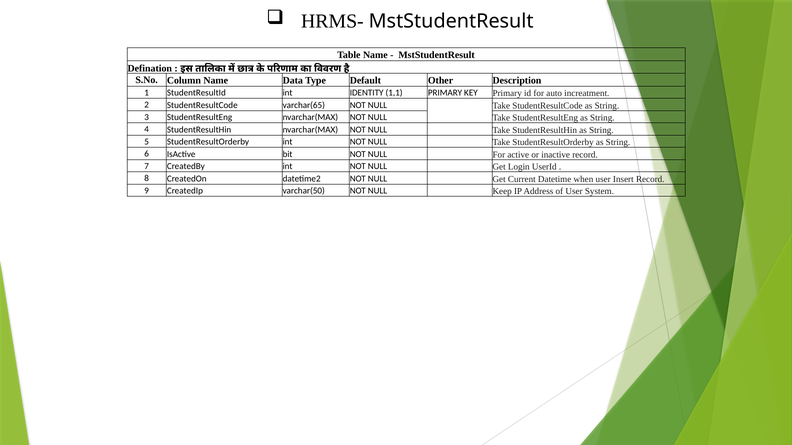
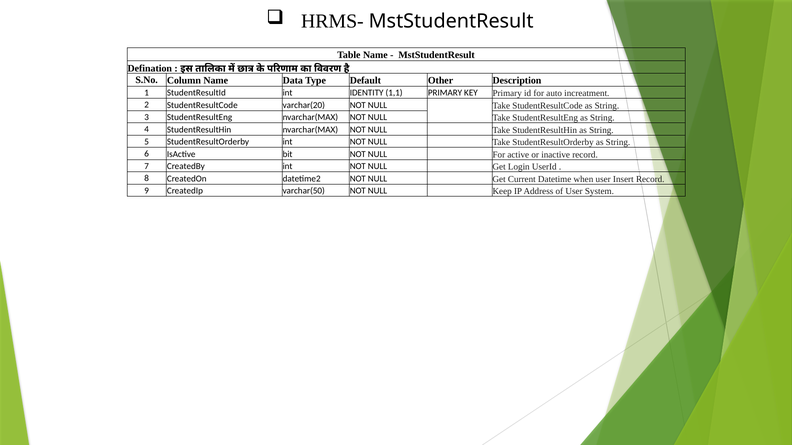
varchar(65: varchar(65 -> varchar(20 (304, 105)
